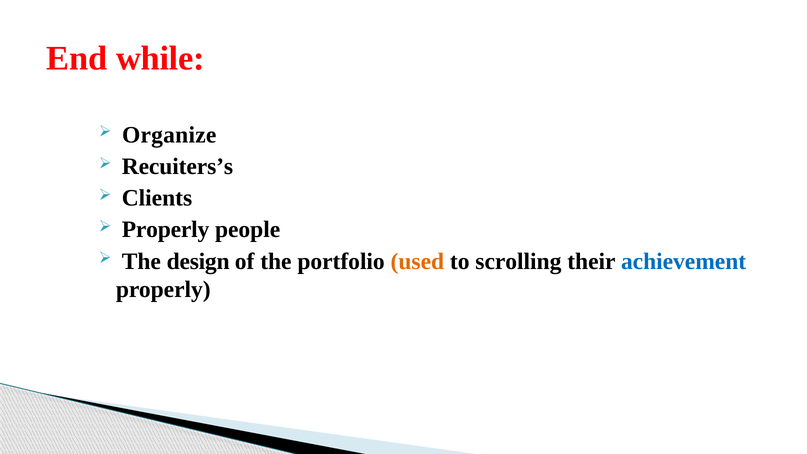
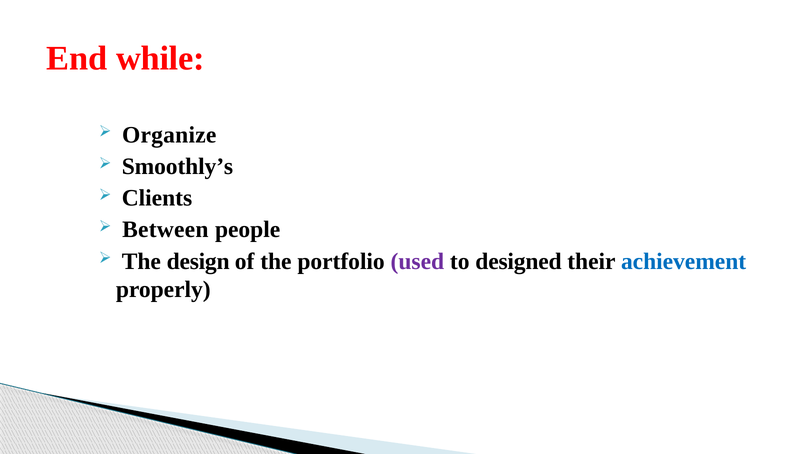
Recuiters’s: Recuiters’s -> Smoothly’s (177, 166)
Properly: Properly -> Between (165, 230)
used colour: orange -> purple (417, 261)
scrolling: scrolling -> designed (518, 261)
